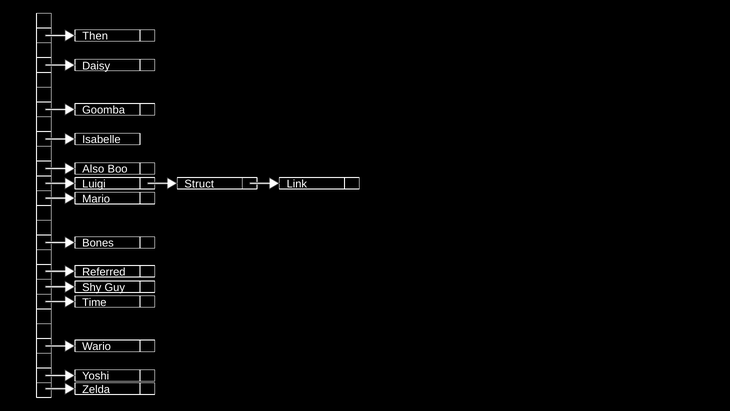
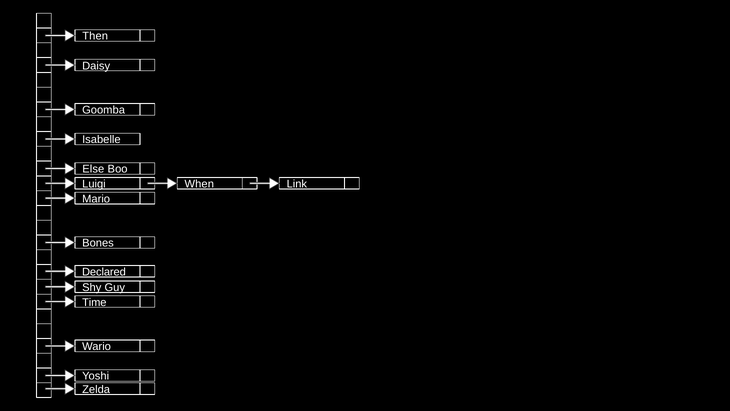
Also: Also -> Else (93, 169)
Struct: Struct -> When (199, 184)
Referred: Referred -> Declared (104, 272)
